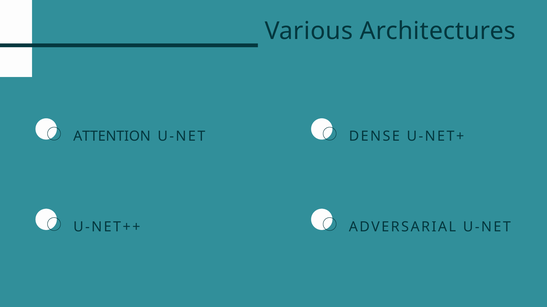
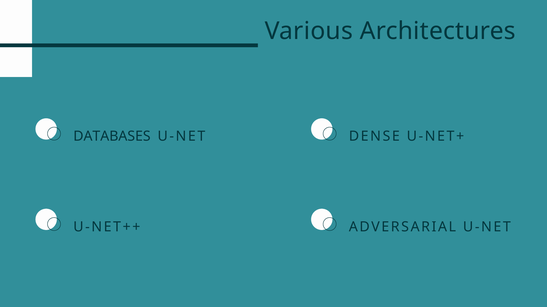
ATTENTION: ATTENTION -> DATABASES (112, 137)
